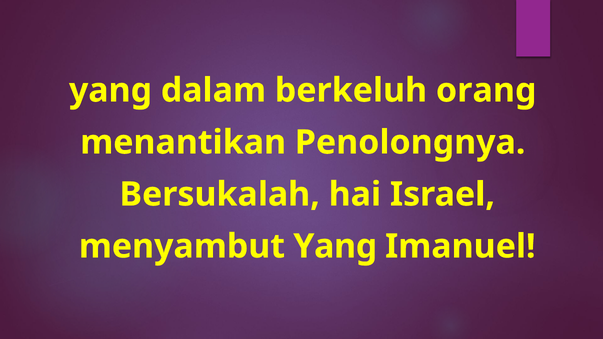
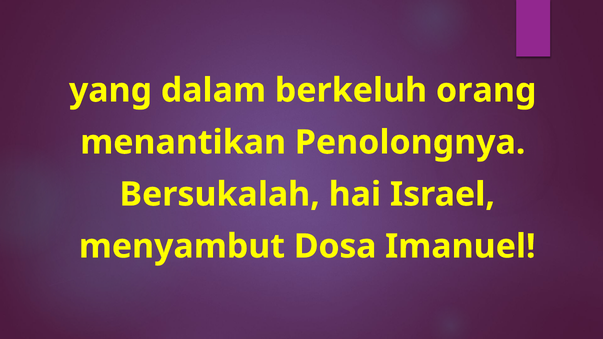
menyambut Yang: Yang -> Dosa (335, 246)
